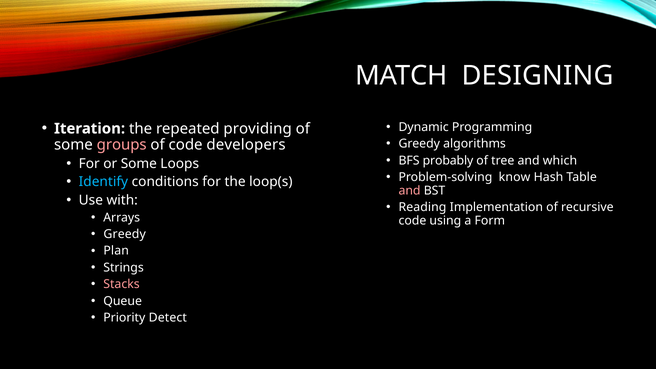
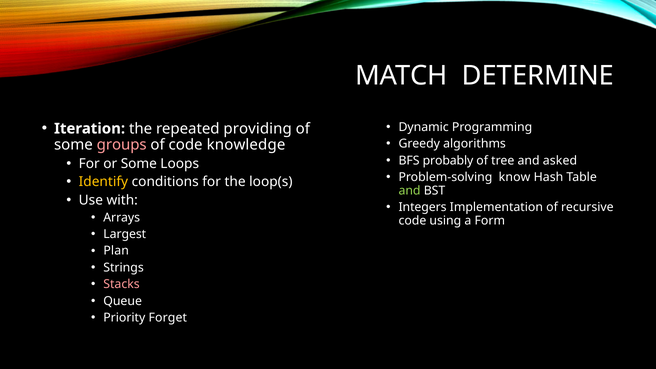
DESIGNING: DESIGNING -> DETERMINE (538, 76)
developers: developers -> knowledge (246, 145)
which: which -> asked (560, 161)
Identify colour: light blue -> yellow (103, 182)
and colour: pink -> light green (410, 190)
Reading: Reading -> Integers (423, 207)
Greedy: Greedy -> Largest (125, 234)
Detect: Detect -> Forget (168, 318)
